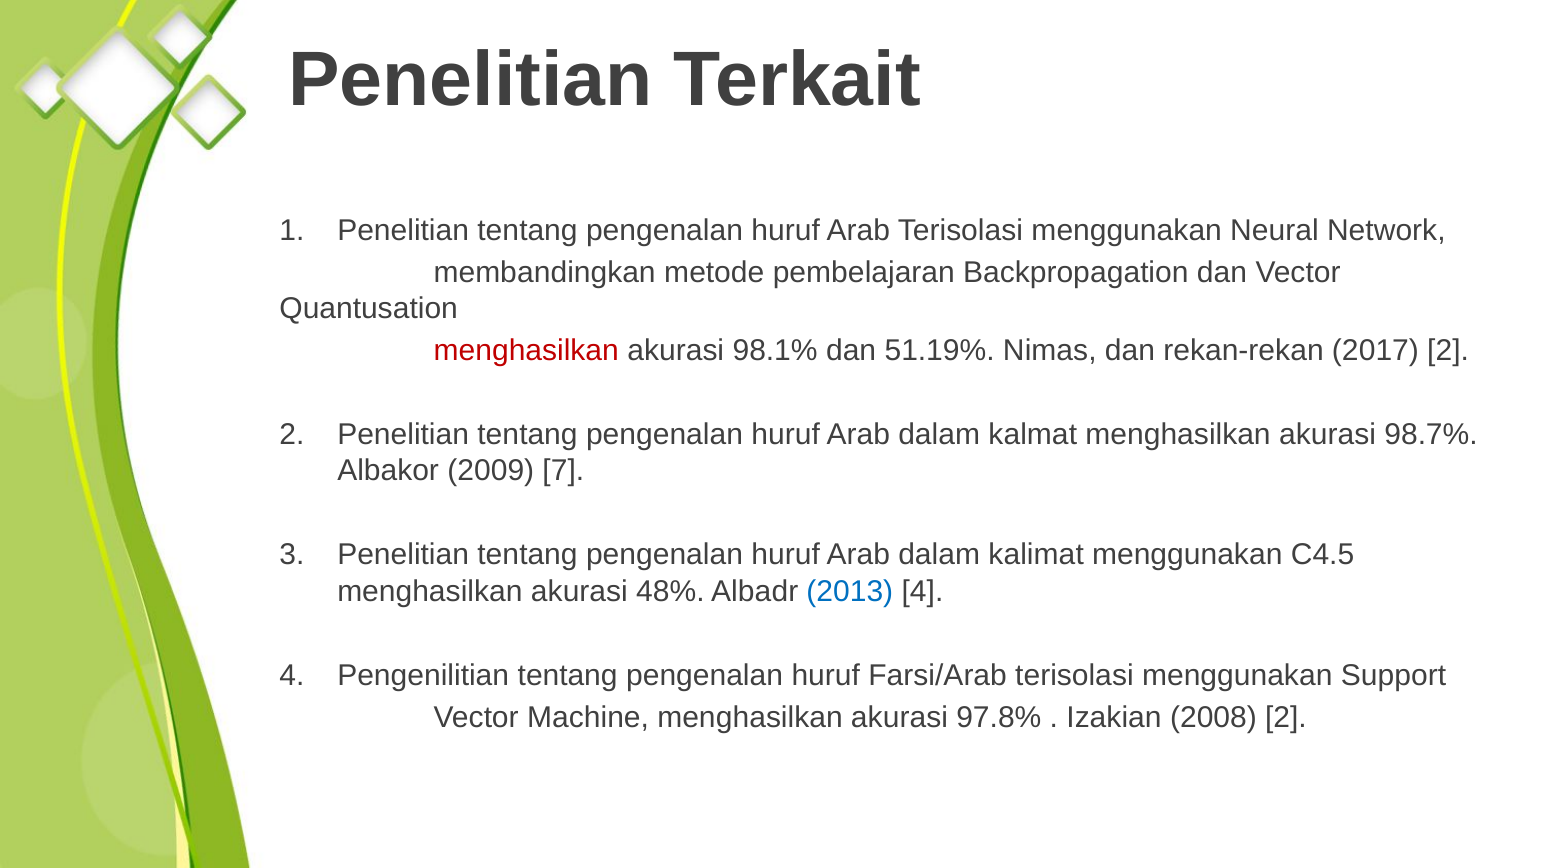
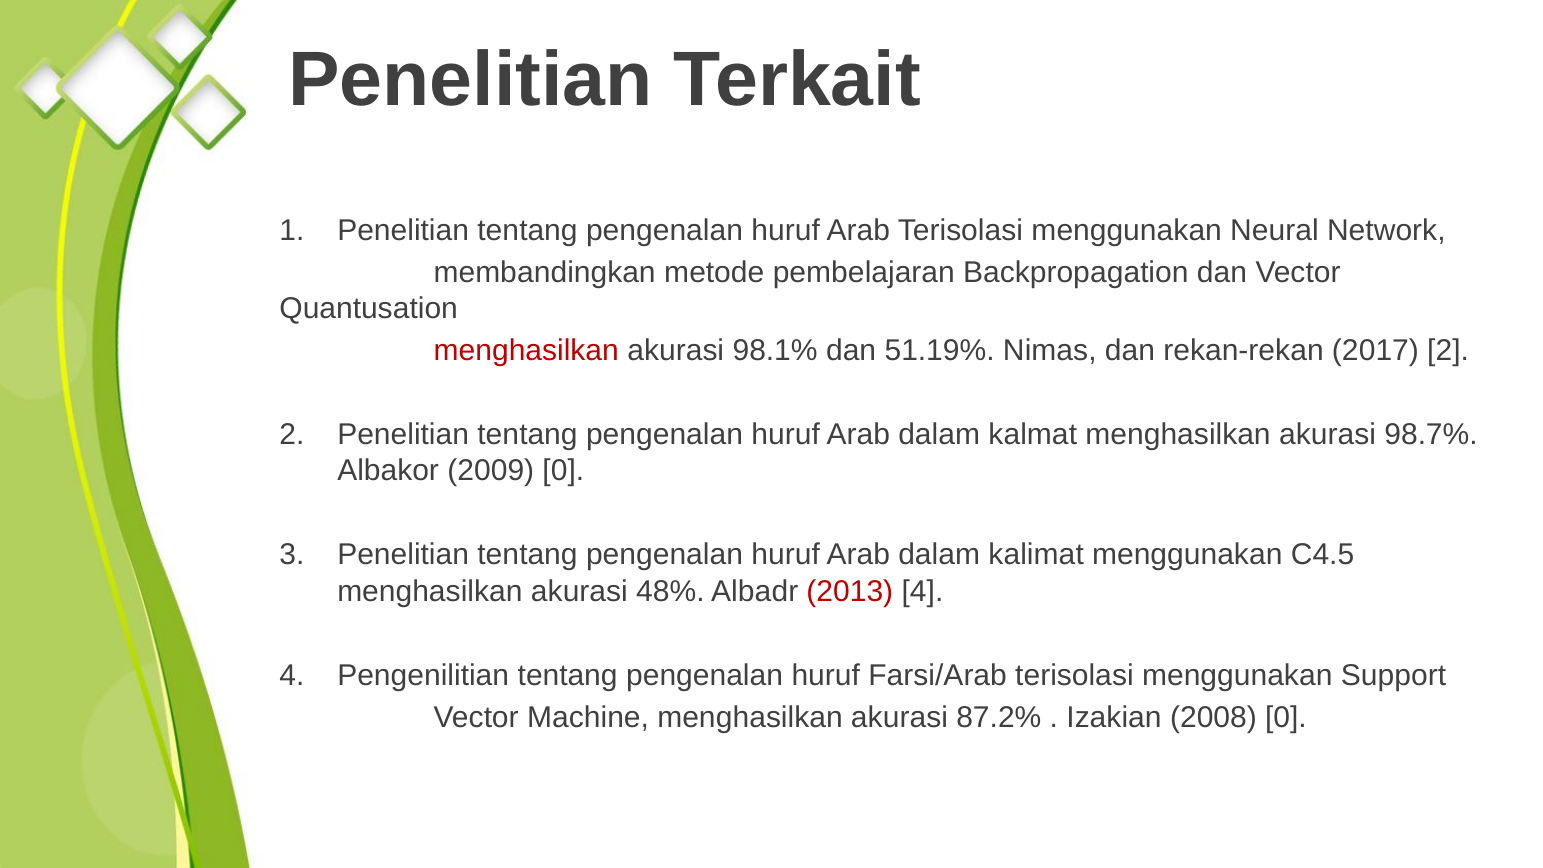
2009 7: 7 -> 0 (563, 471)
2013 colour: blue -> red (850, 591)
97.8%: 97.8% -> 87.2% (999, 717)
2008 2: 2 -> 0 (1286, 717)
